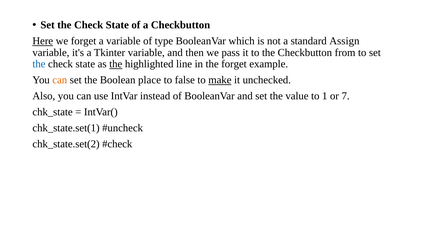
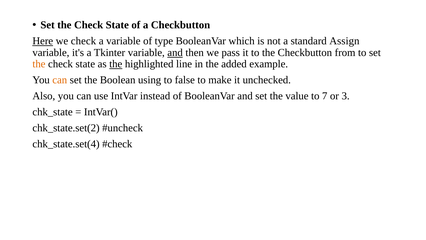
we forget: forget -> check (83, 41)
and underline: none -> present (175, 53)
the colour: blue -> orange (39, 64)
the forget: forget -> added (234, 64)
place: place -> using (150, 80)
make underline: present -> none (220, 80)
1: 1 -> 7 (325, 96)
7: 7 -> 3 (346, 96)
chk_state.set(1: chk_state.set(1 -> chk_state.set(2 (66, 128)
chk_state.set(2: chk_state.set(2 -> chk_state.set(4 (66, 144)
